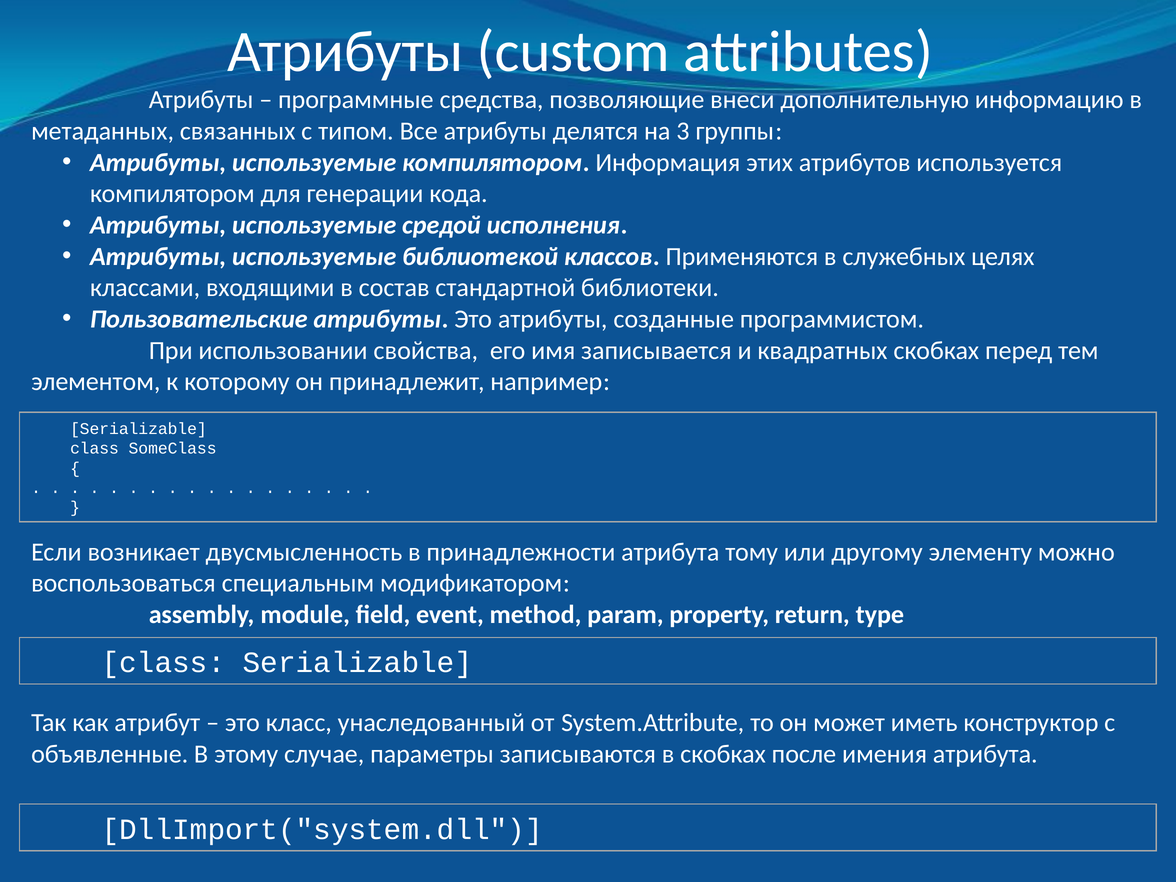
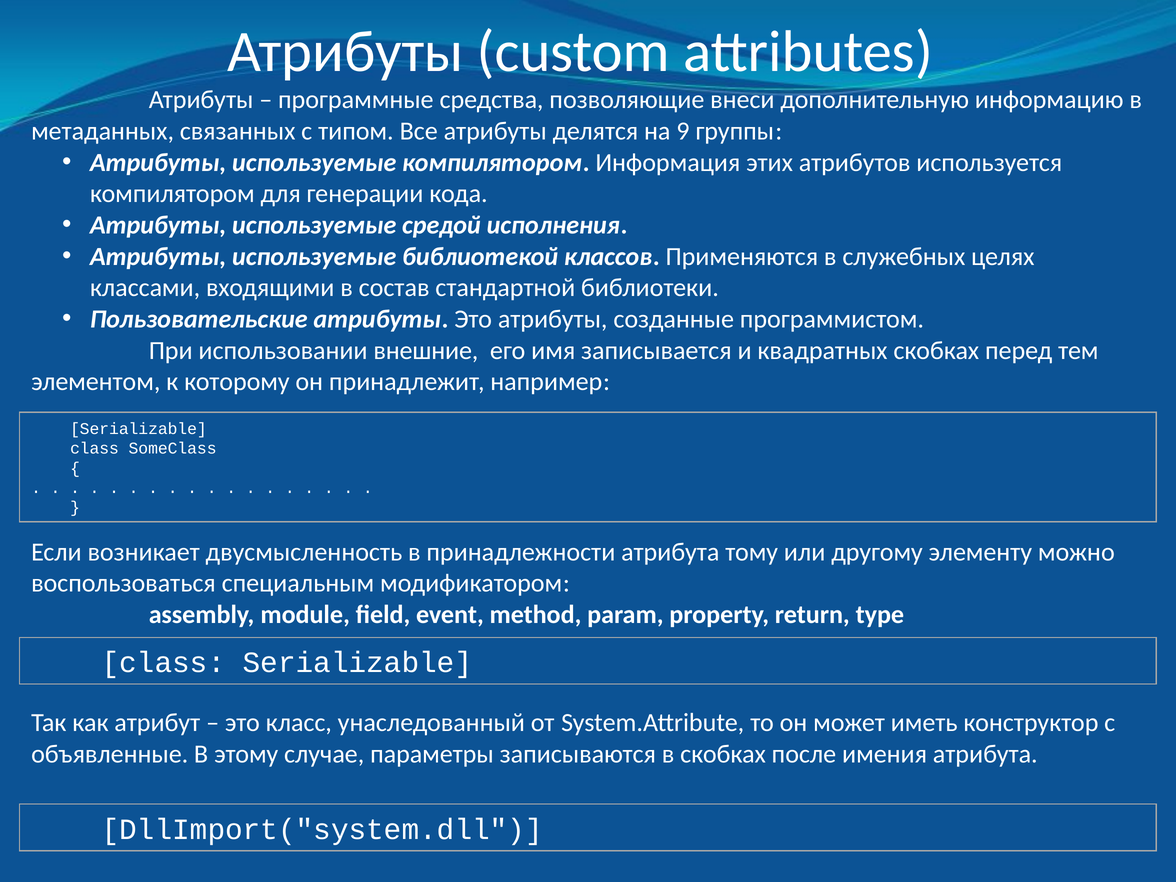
3: 3 -> 9 (683, 131)
свойства: свойства -> внешние (426, 350)
